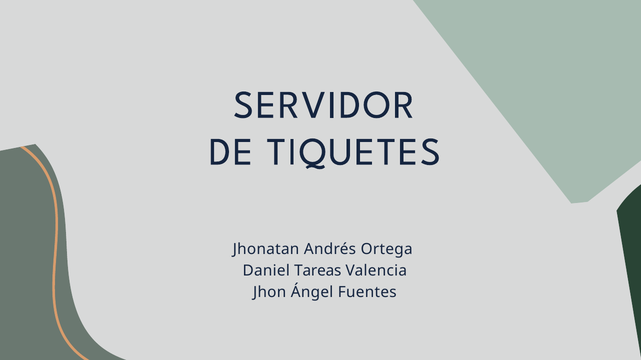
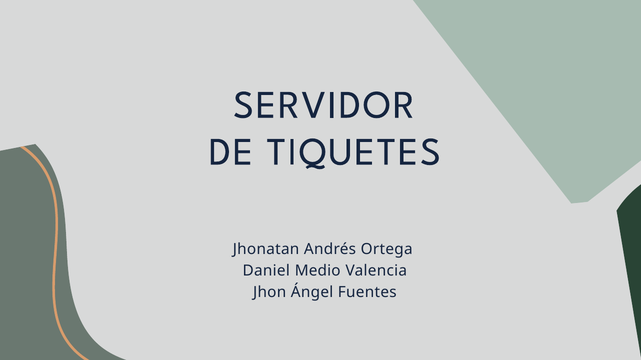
Tareas: Tareas -> Medio (318, 271)
